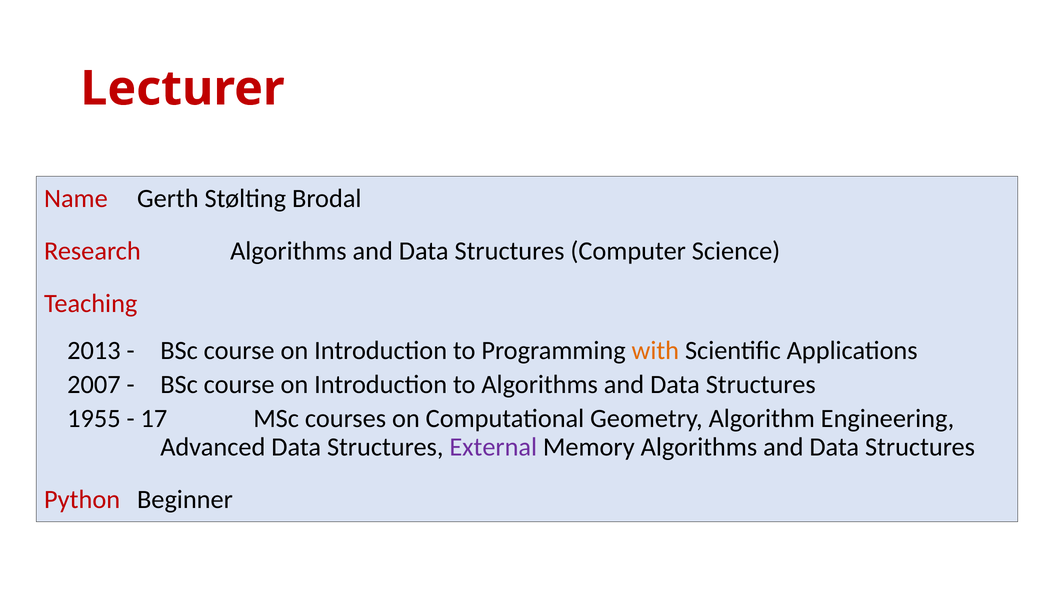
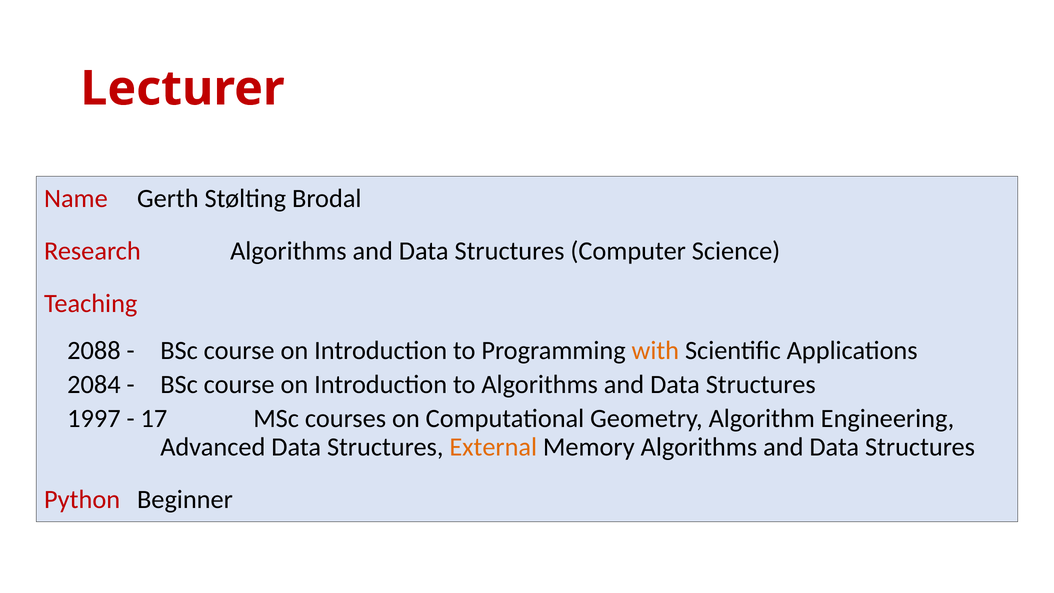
2013: 2013 -> 2088 (94, 351)
2007: 2007 -> 2084 (94, 384)
1955: 1955 -> 1997 (94, 418)
External colour: purple -> orange (493, 447)
